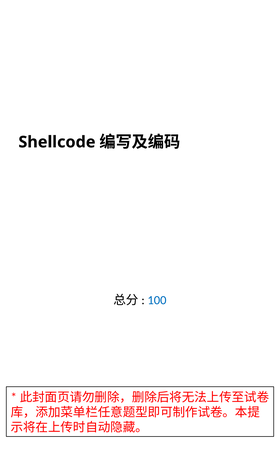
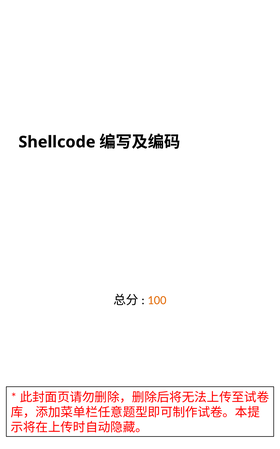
100 colour: blue -> orange (157, 300)
